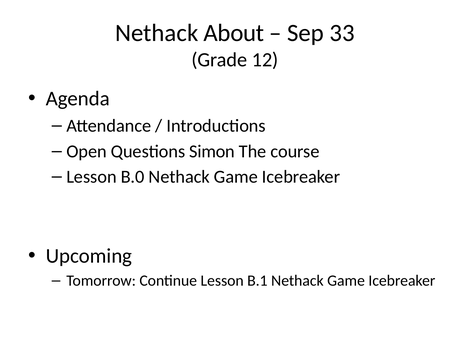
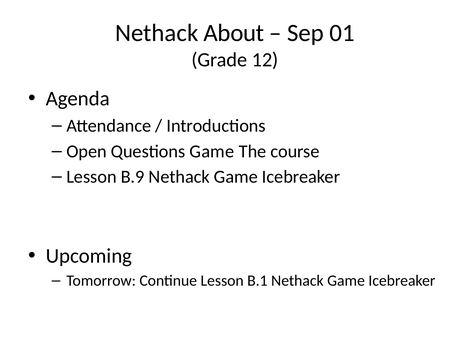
33: 33 -> 01 (342, 33)
Questions Simon: Simon -> Game (212, 151)
B.0: B.0 -> B.9 (133, 177)
